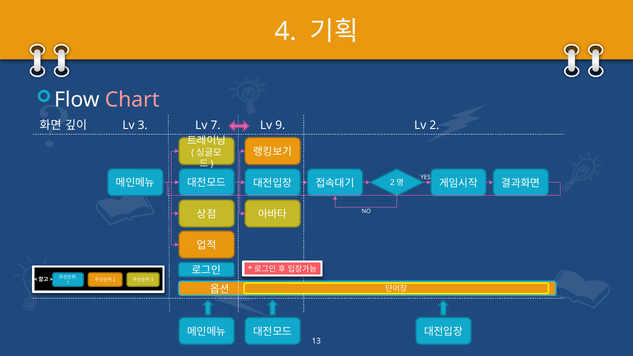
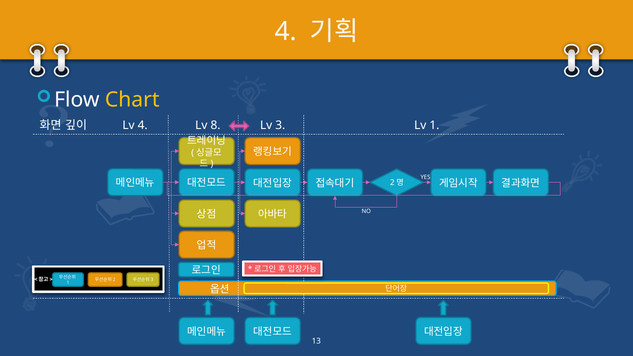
Chart colour: pink -> yellow (132, 100)
Lv 2: 2 -> 1 (434, 125)
Lv 3: 3 -> 4 (143, 125)
7: 7 -> 8 (216, 125)
9: 9 -> 3 (280, 125)
